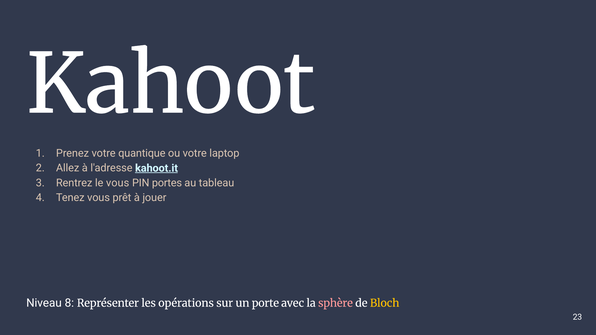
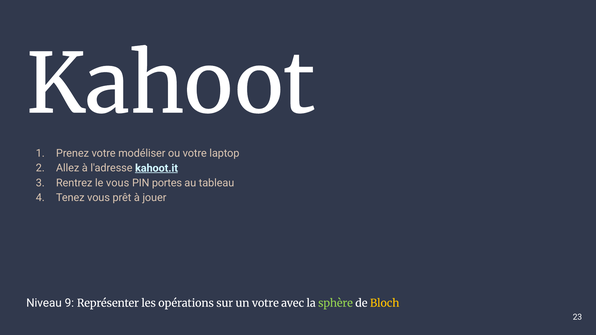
quantique: quantique -> modéliser (142, 153)
8: 8 -> 9 (69, 303)
un porte: porte -> votre (265, 303)
sphère colour: pink -> light green (335, 303)
